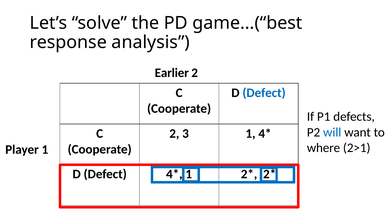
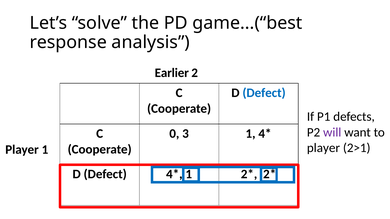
will colour: blue -> purple (332, 132)
2: 2 -> 0 (174, 134)
where: where -> player (323, 148)
